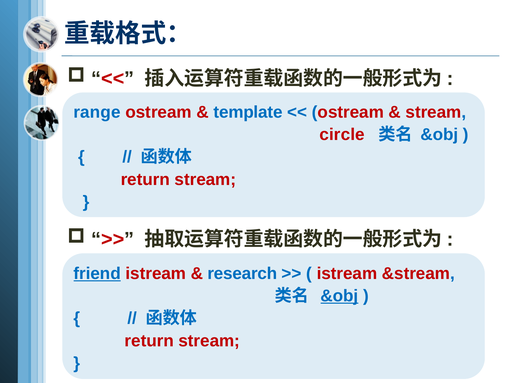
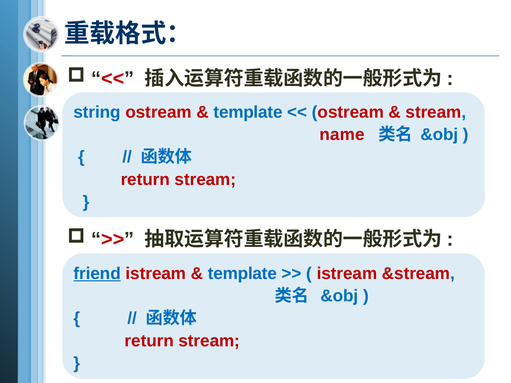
range: range -> string (97, 112)
circle: circle -> name (342, 135)
research: research -> template (242, 274)
&obj underline: present -> none (339, 296)
